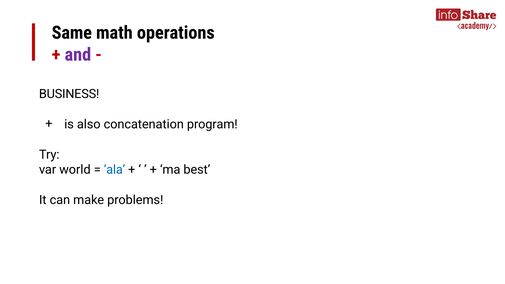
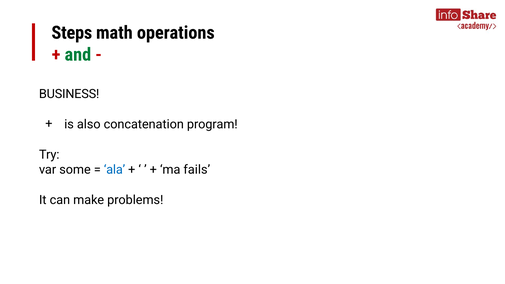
Same: Same -> Steps (72, 33)
and colour: purple -> green (78, 55)
world: world -> some (75, 170)
best: best -> fails (197, 170)
